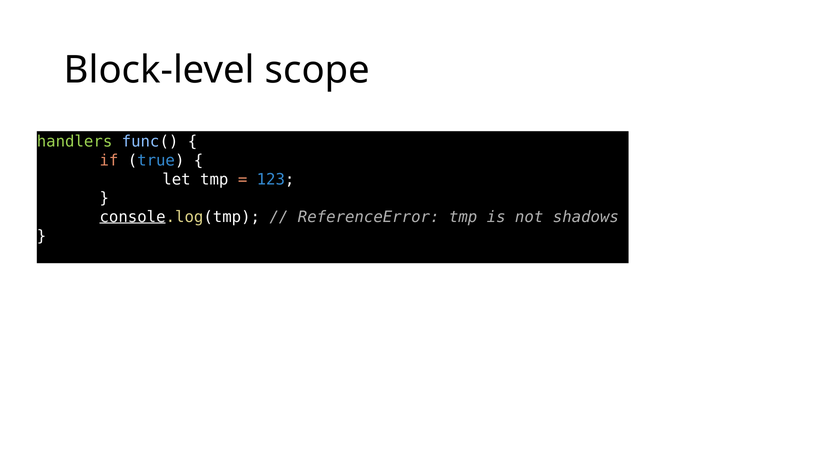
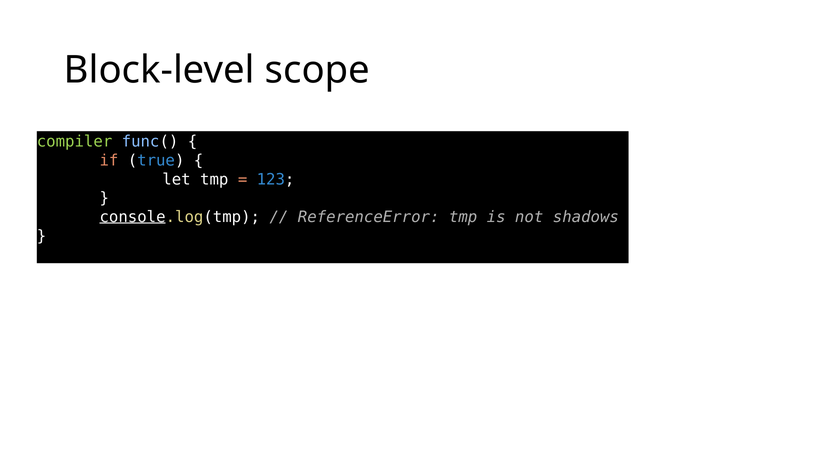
handlers: handlers -> compiler (75, 142)
